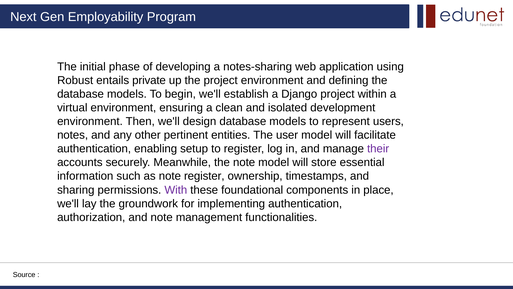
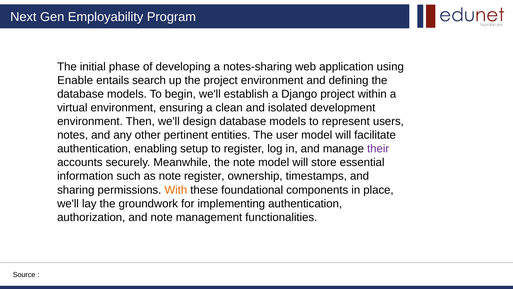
Robust: Robust -> Enable (75, 80)
private: private -> search (149, 80)
With colour: purple -> orange (176, 190)
